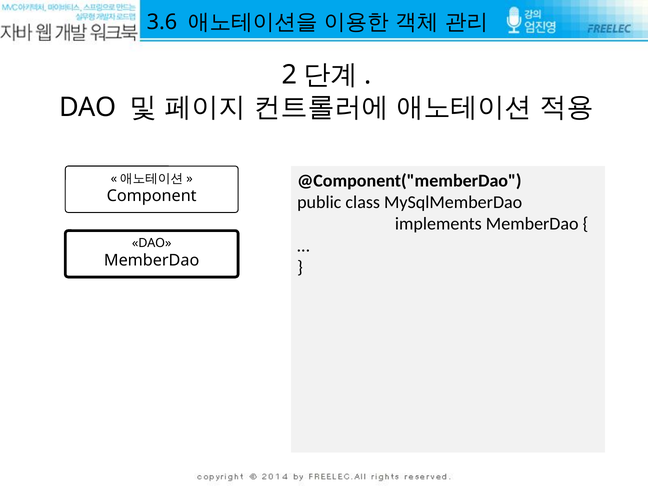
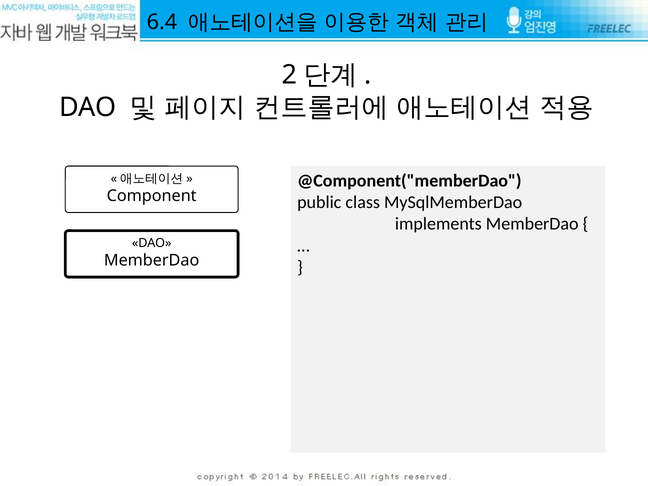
3.6: 3.6 -> 6.4 (162, 22)
